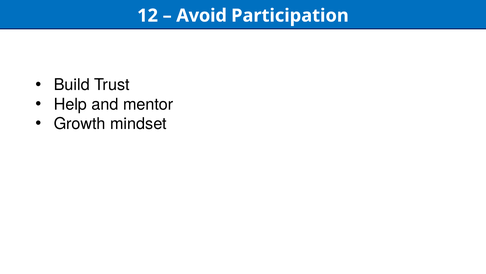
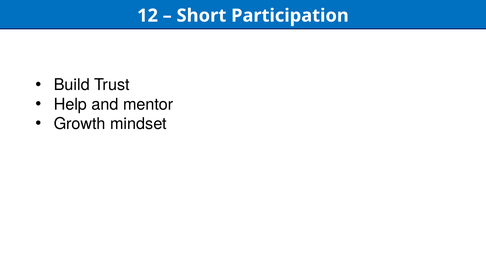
Avoid: Avoid -> Short (201, 16)
